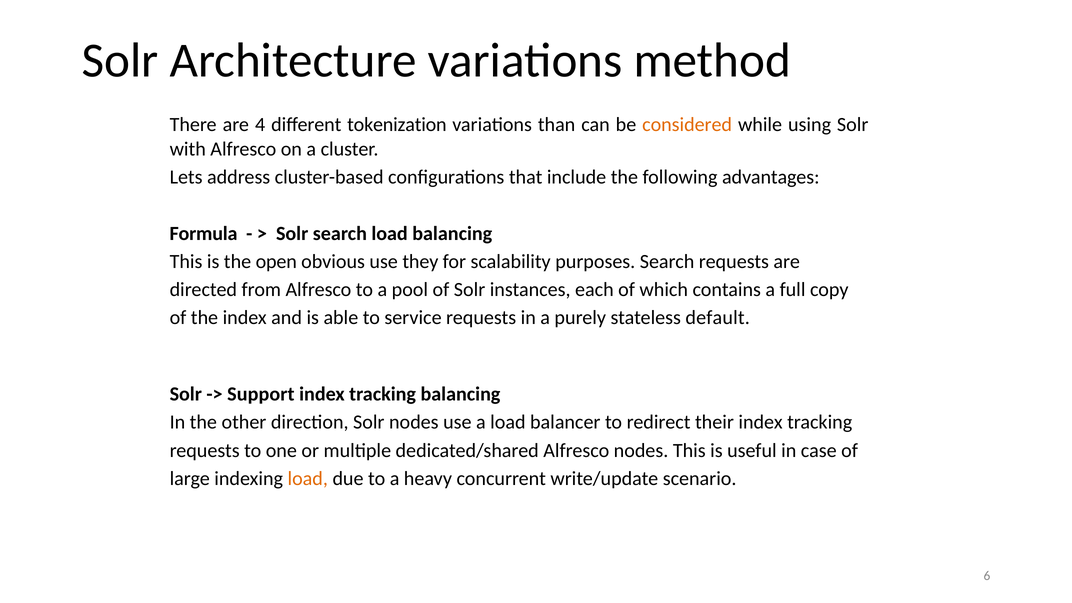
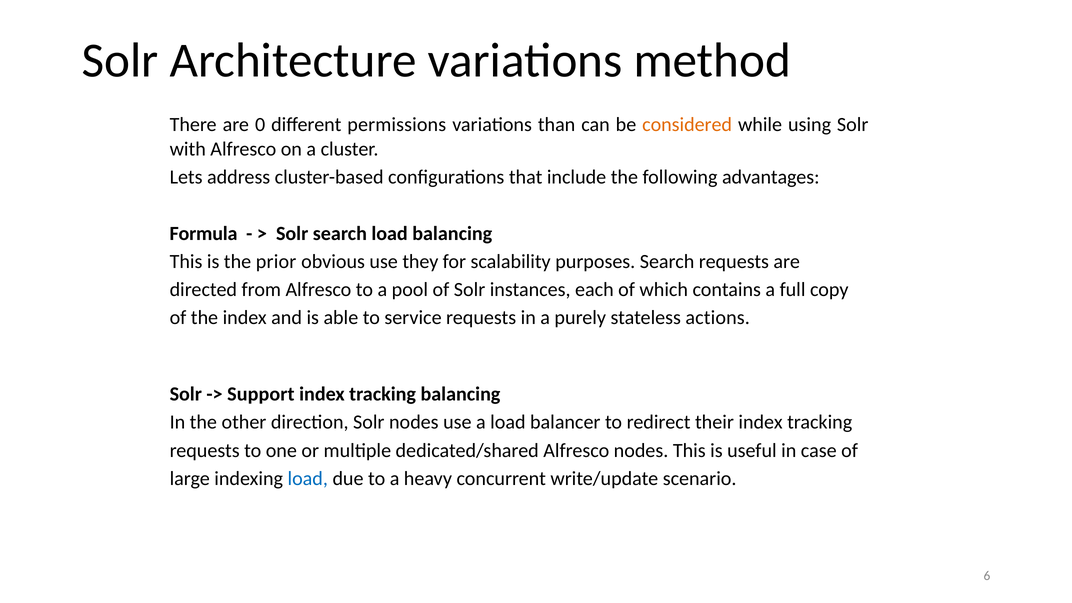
4: 4 -> 0 (260, 125)
tokenization: tokenization -> permissions (397, 125)
open: open -> prior (276, 262)
default: default -> actions (718, 318)
load colour: orange -> blue (308, 479)
